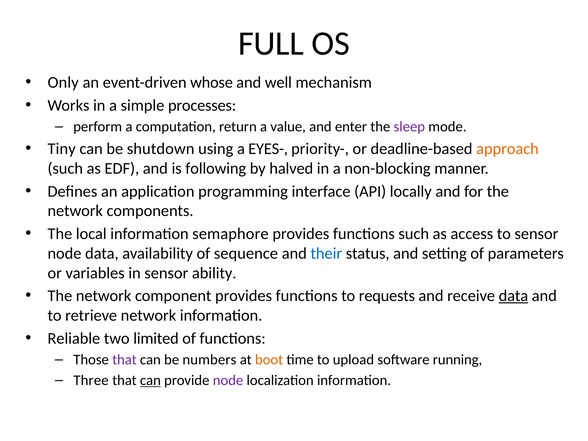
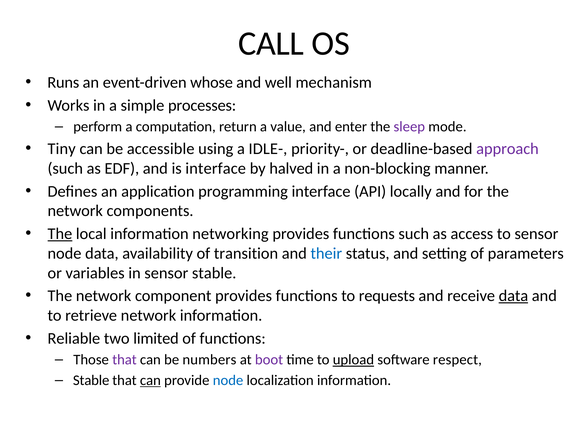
FULL: FULL -> CALL (271, 44)
Only: Only -> Runs (63, 82)
shutdown: shutdown -> accessible (161, 149)
EYES-: EYES- -> IDLE- (268, 149)
approach colour: orange -> purple (507, 149)
is following: following -> interface (216, 168)
The underline: none -> present (60, 234)
semaphore: semaphore -> networking (230, 234)
sequence: sequence -> transition (246, 253)
sensor ability: ability -> stable (214, 273)
boot colour: orange -> purple (269, 360)
upload underline: none -> present (353, 360)
running: running -> respect (457, 360)
Three: Three -> Stable (91, 380)
node colour: purple -> blue (228, 380)
